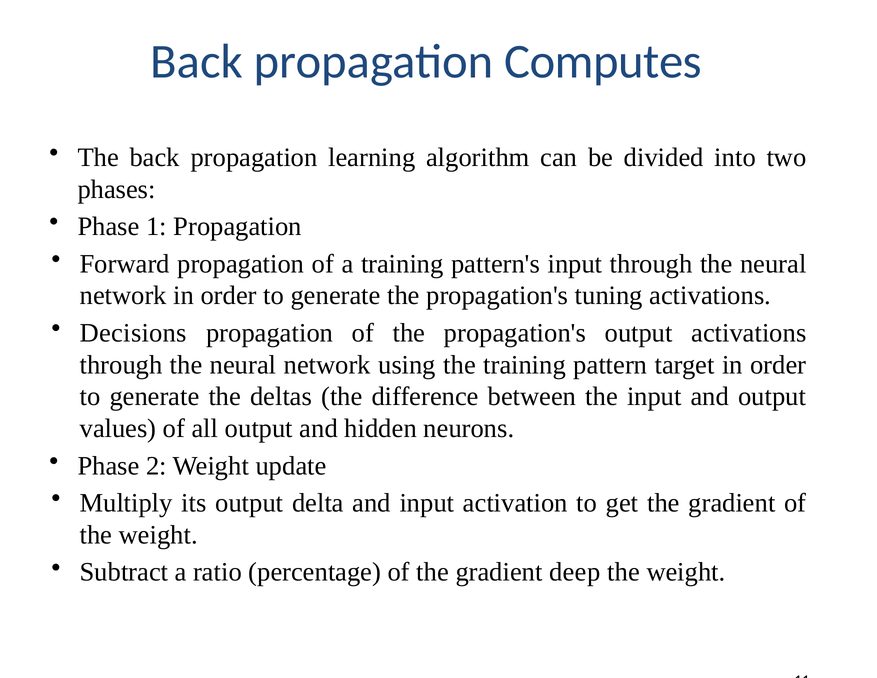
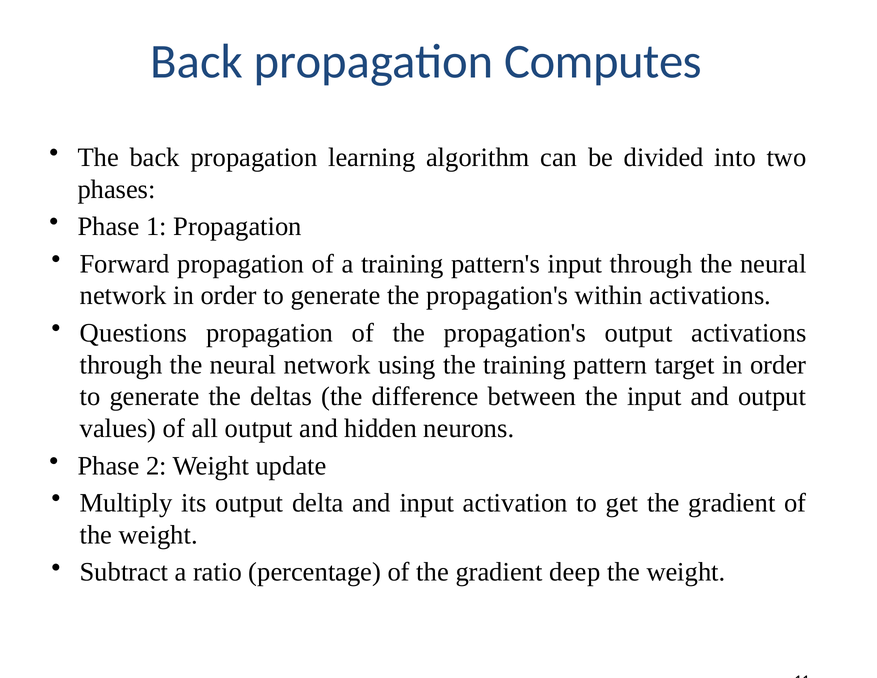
tuning: tuning -> within (609, 296)
Decisions: Decisions -> Questions (133, 333)
